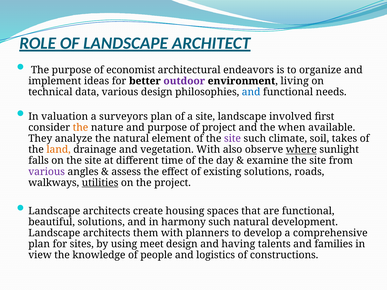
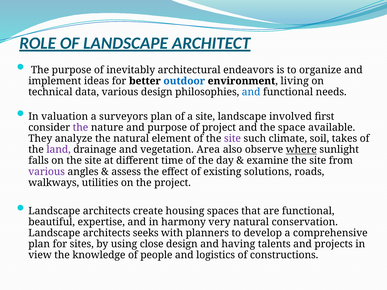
economist: economist -> inevitably (131, 70)
outdoor colour: purple -> blue (184, 81)
the colour: orange -> purple (80, 128)
when: when -> space (292, 128)
land colour: orange -> purple (59, 150)
vegetation With: With -> Area (208, 150)
utilities underline: present -> none (100, 183)
beautiful solutions: solutions -> expertise (101, 222)
harmony such: such -> very (219, 222)
development: development -> conservation (305, 222)
them: them -> seeks (146, 233)
meet: meet -> close (152, 244)
families: families -> projects (334, 244)
